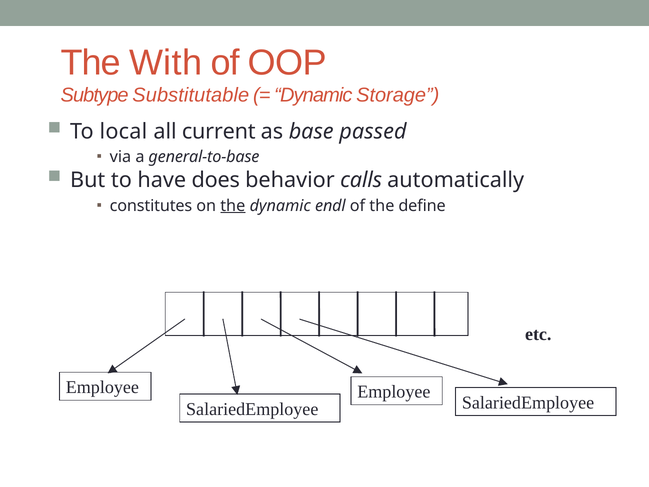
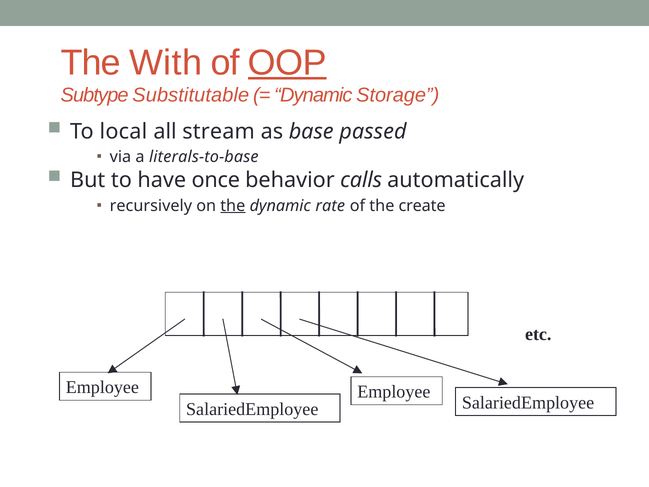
OOP underline: none -> present (287, 63)
current: current -> stream (219, 131)
general-to-base: general-to-base -> literals-to-base (204, 157)
does: does -> once (216, 180)
constitutes: constitutes -> recursively (151, 206)
endl: endl -> rate (330, 206)
define: define -> create (422, 206)
